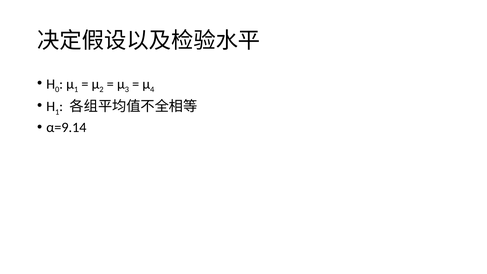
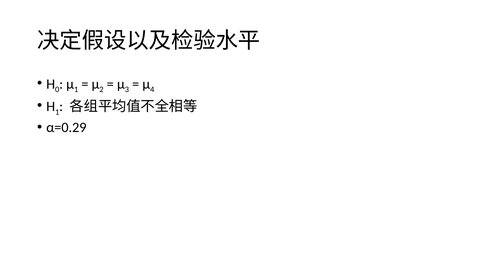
α=9.14: α=9.14 -> α=0.29 (66, 127)
